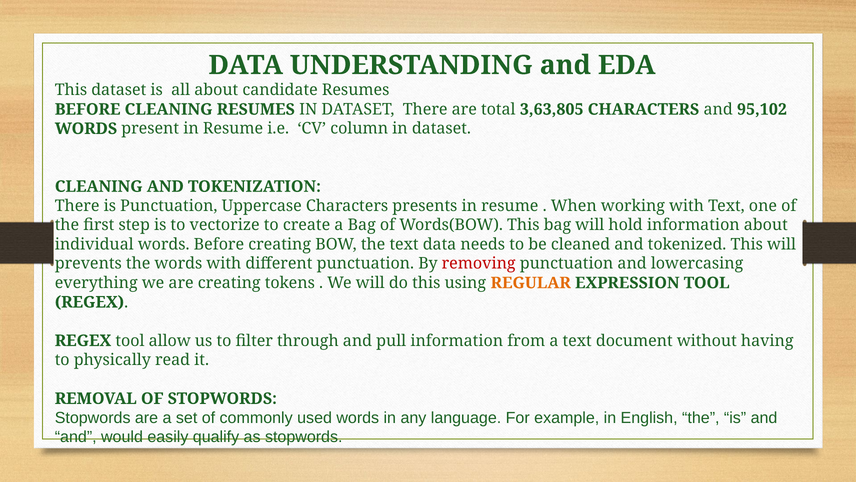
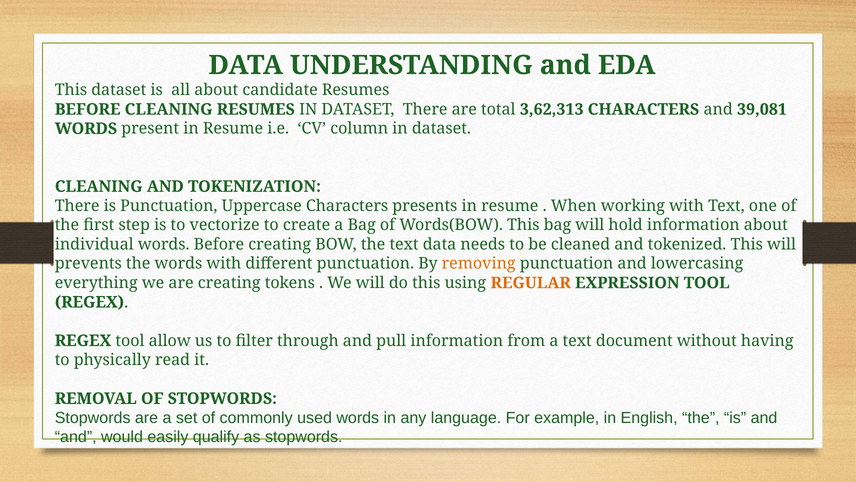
3,63,805: 3,63,805 -> 3,62,313 (552, 109)
95,102: 95,102 -> 39,081 (762, 109)
removing colour: red -> orange (479, 263)
